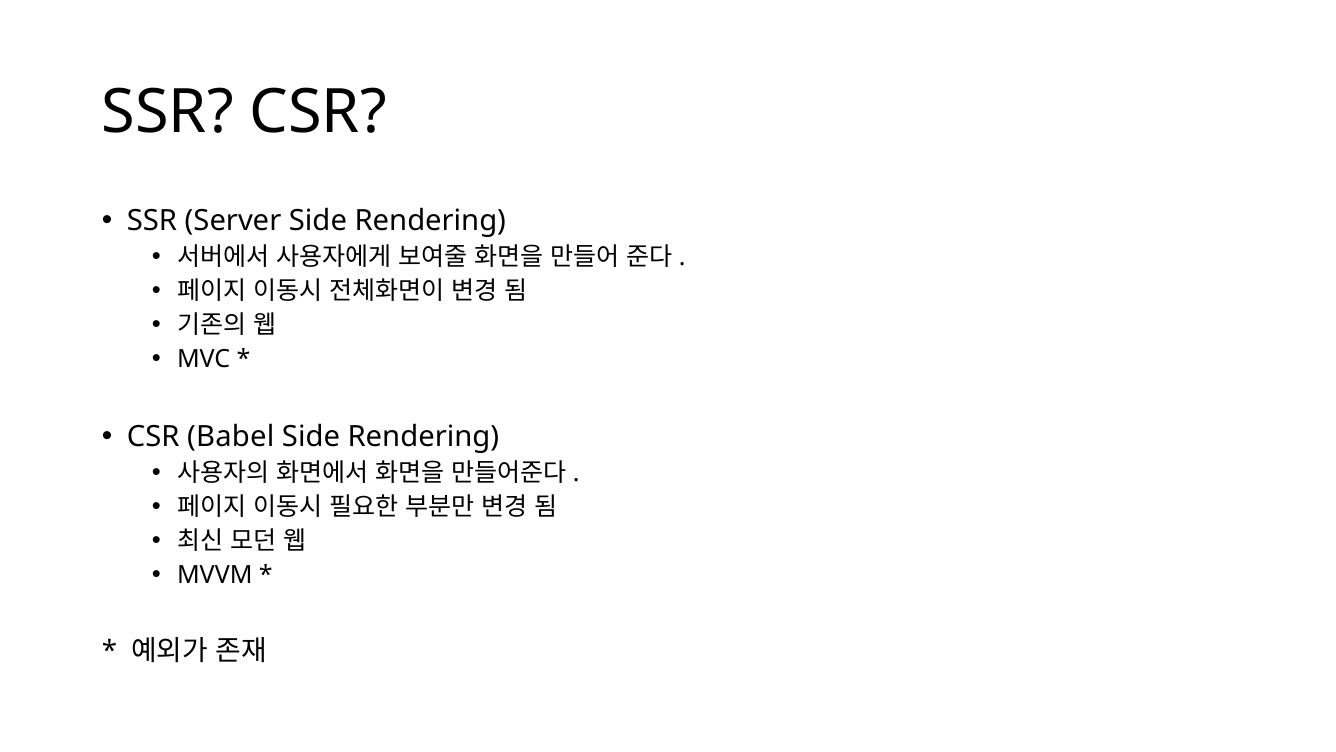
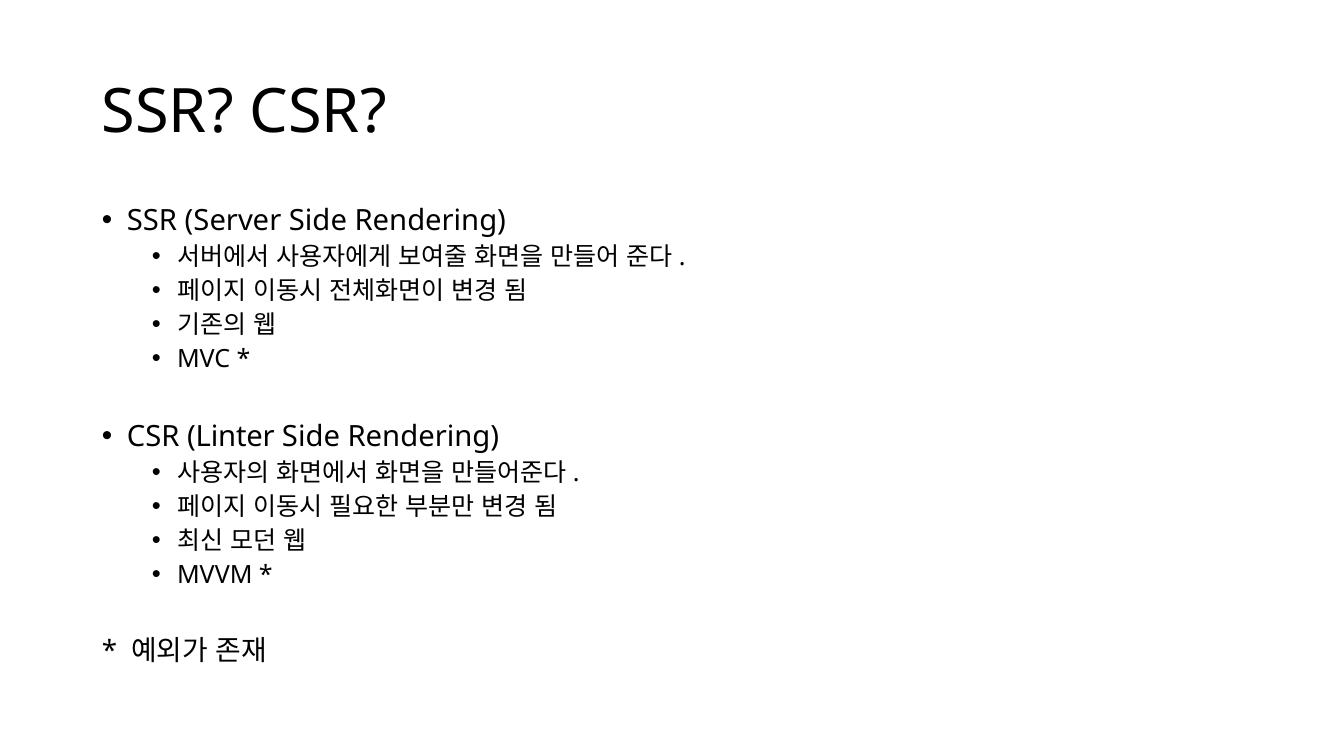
Babel: Babel -> Linter (231, 436)
